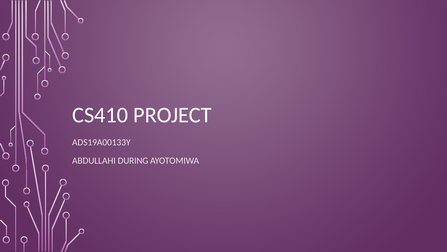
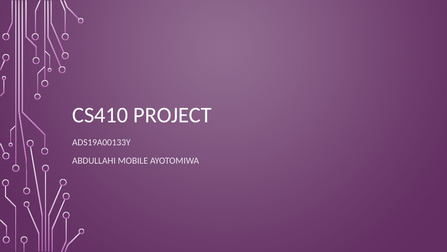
DURING: DURING -> MOBILE (133, 160)
